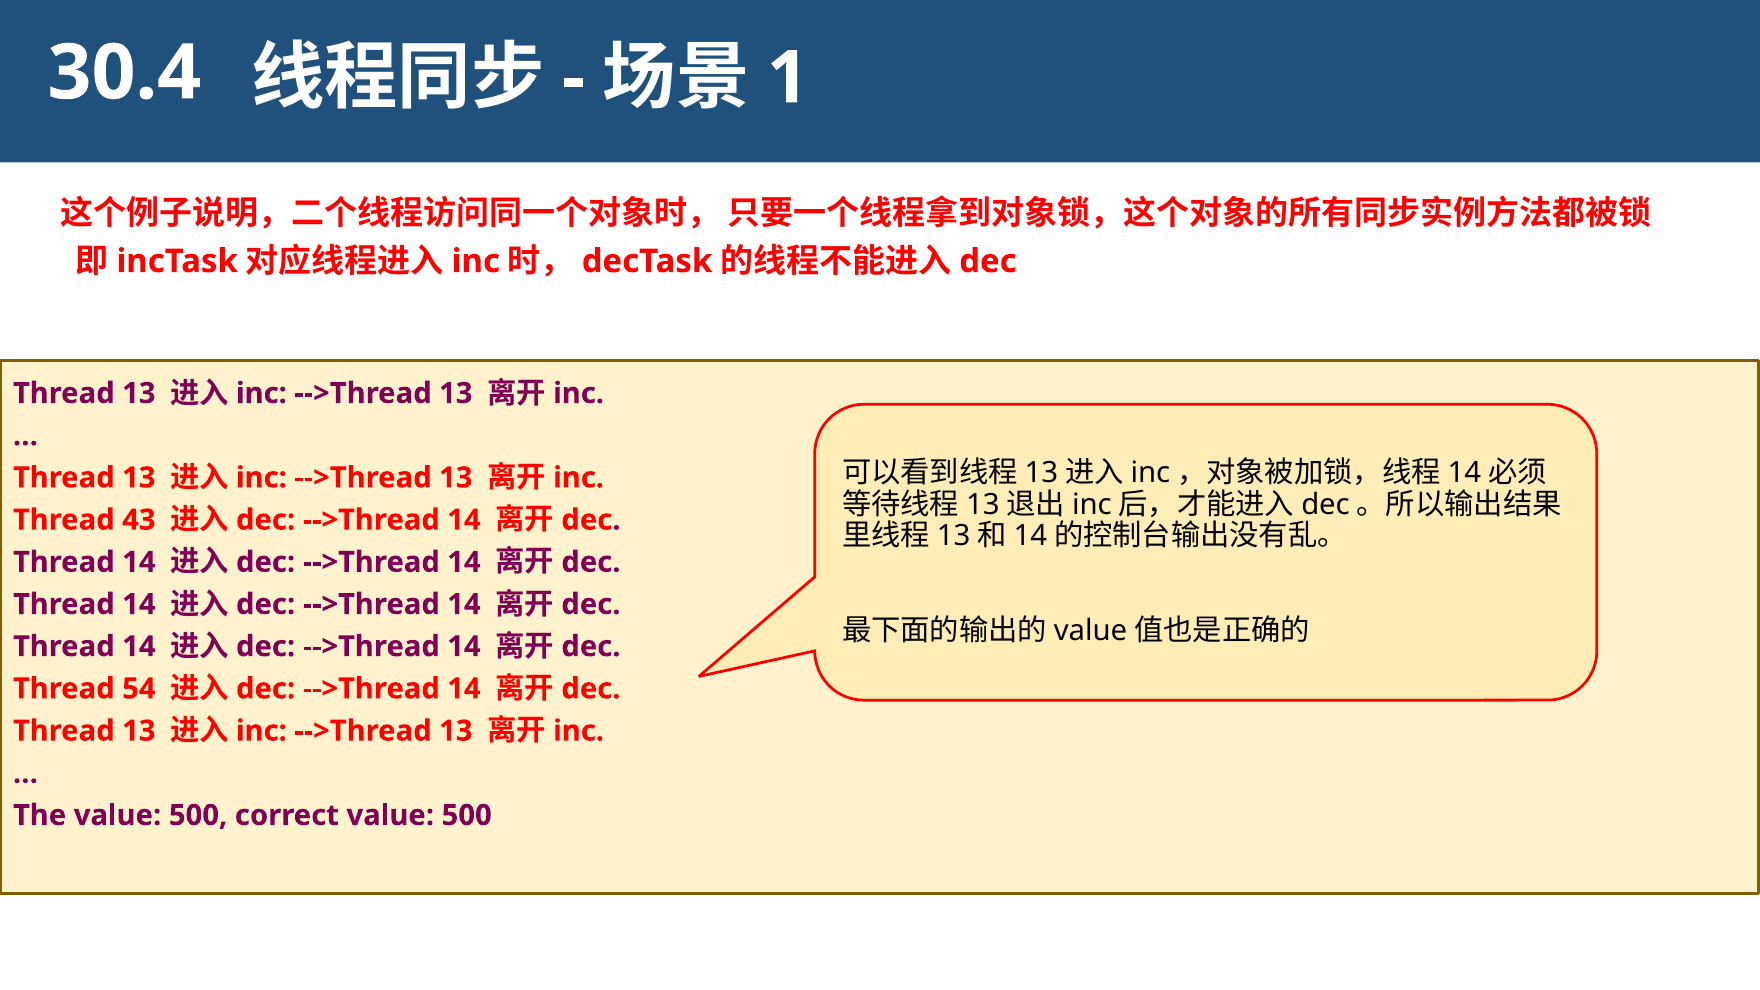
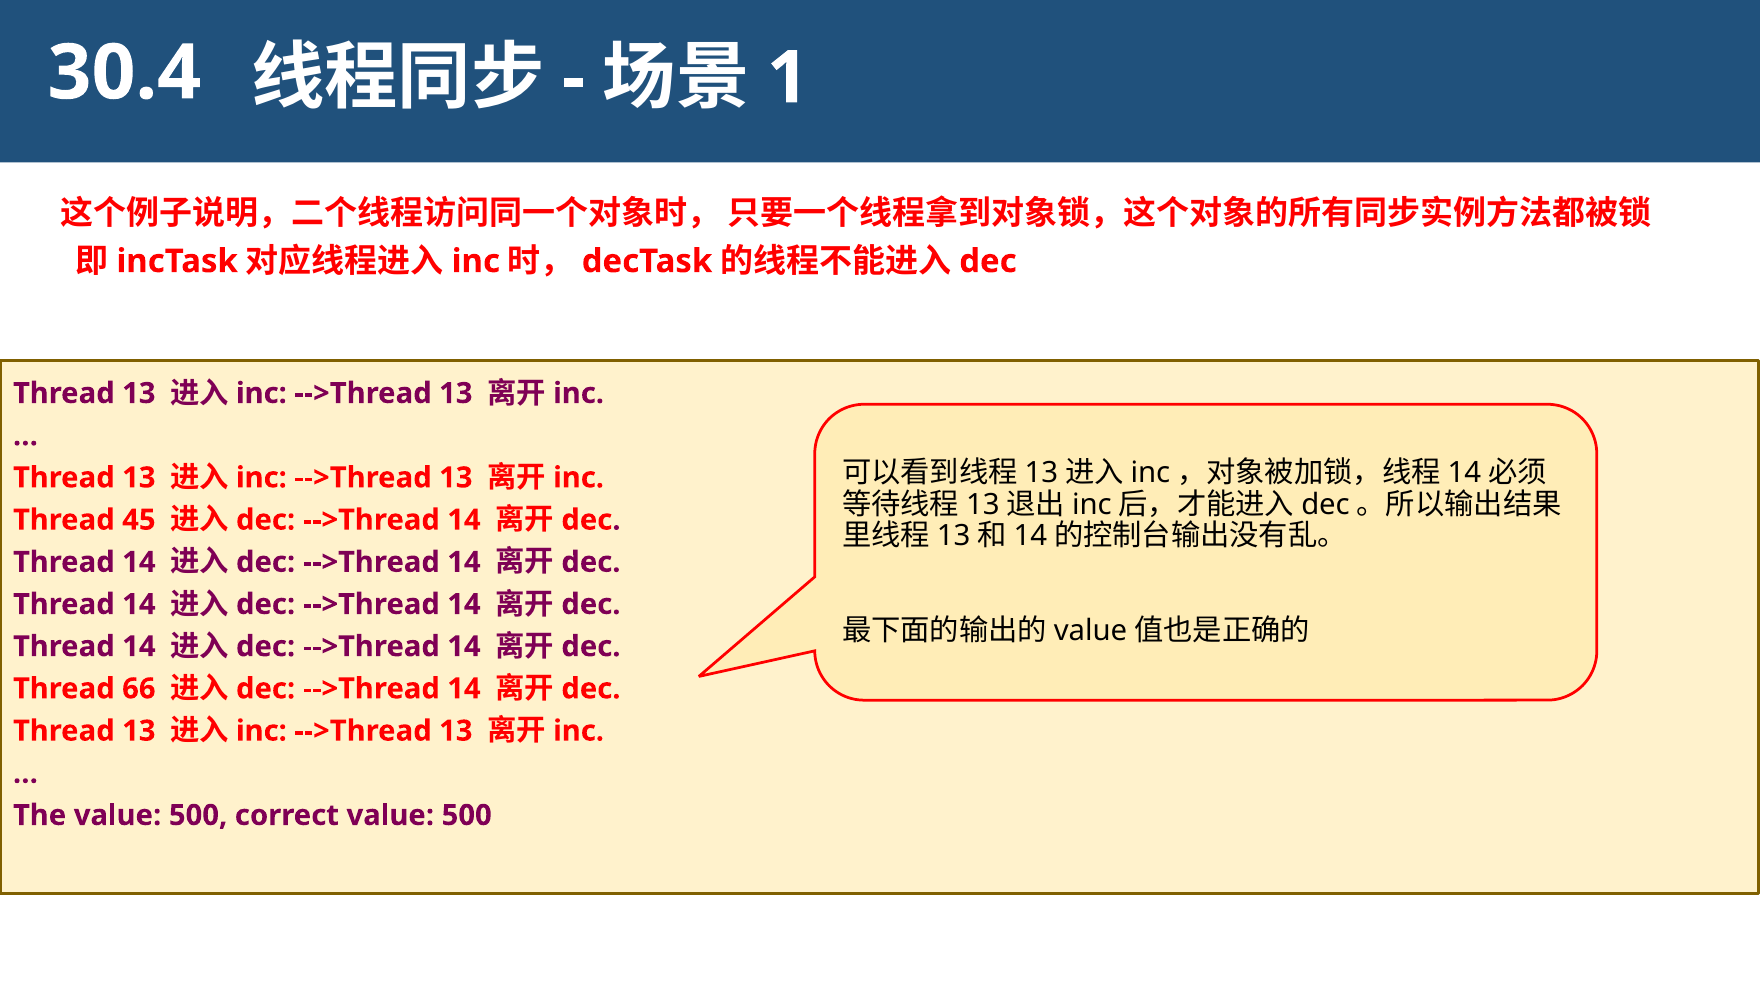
43: 43 -> 45 (139, 520)
54: 54 -> 66 (139, 689)
